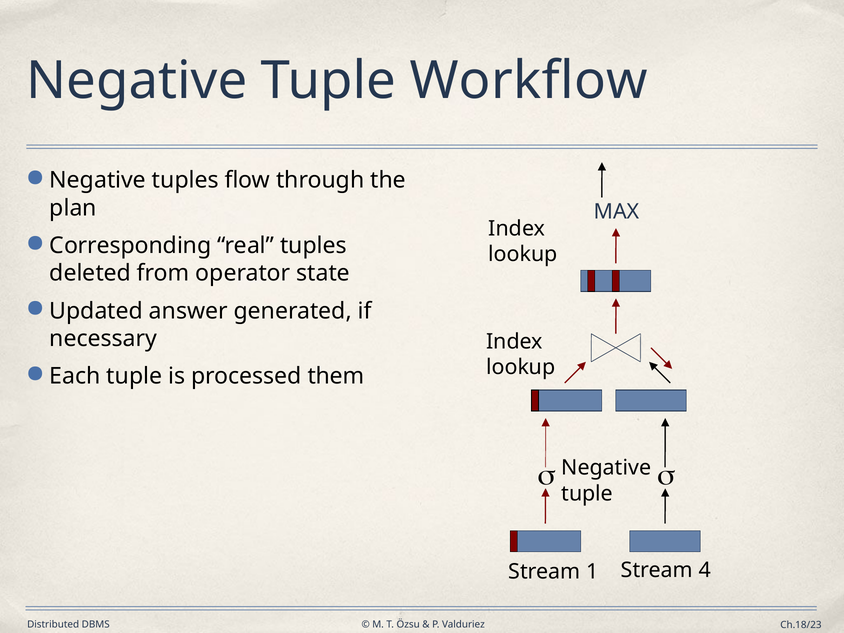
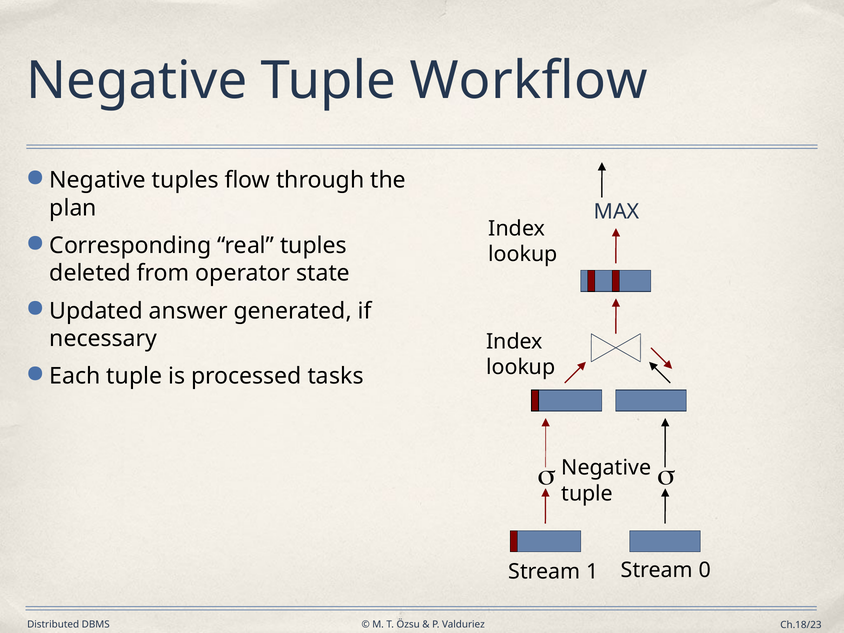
them: them -> tasks (336, 376)
4: 4 -> 0 (705, 570)
